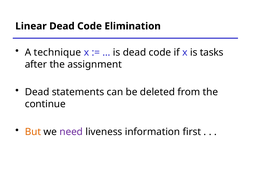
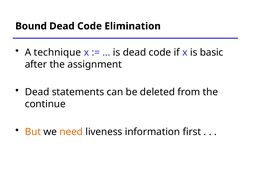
Linear: Linear -> Bound (31, 26)
tasks: tasks -> basic (212, 53)
need colour: purple -> orange (71, 132)
